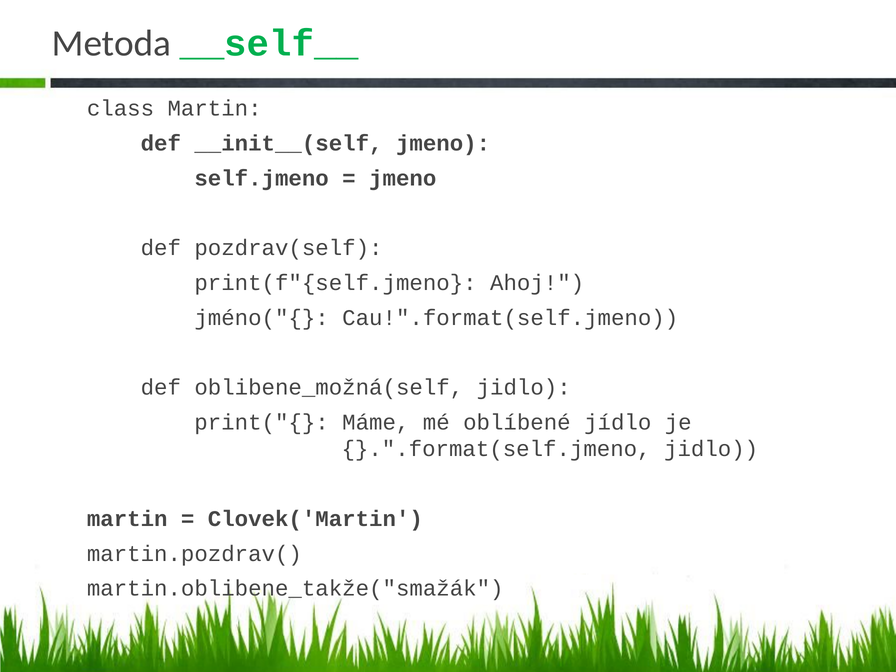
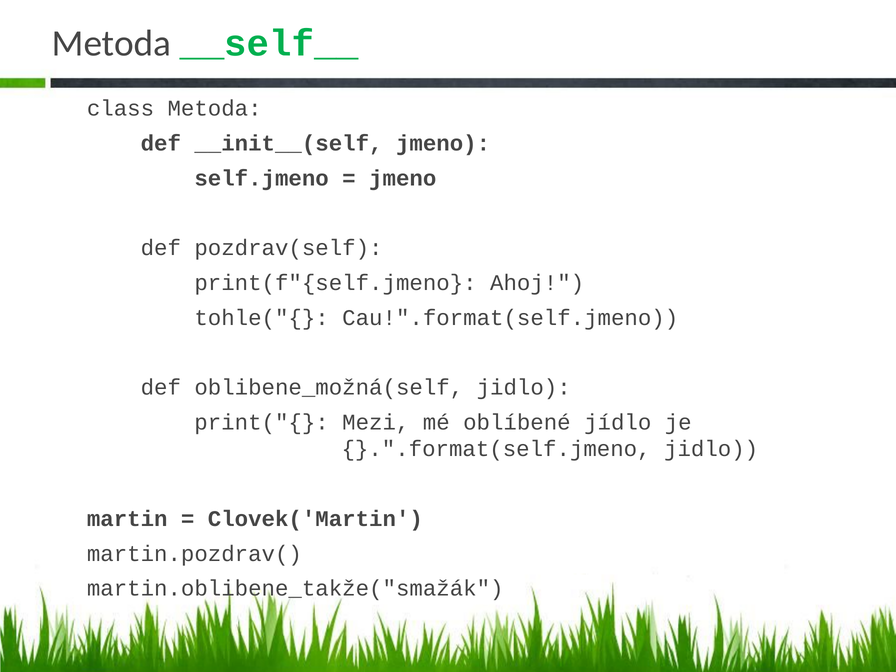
class Martin: Martin -> Metoda (215, 109)
jméno("{: jméno("{ -> tohle("{ (262, 318)
Máme: Máme -> Mezi (376, 422)
